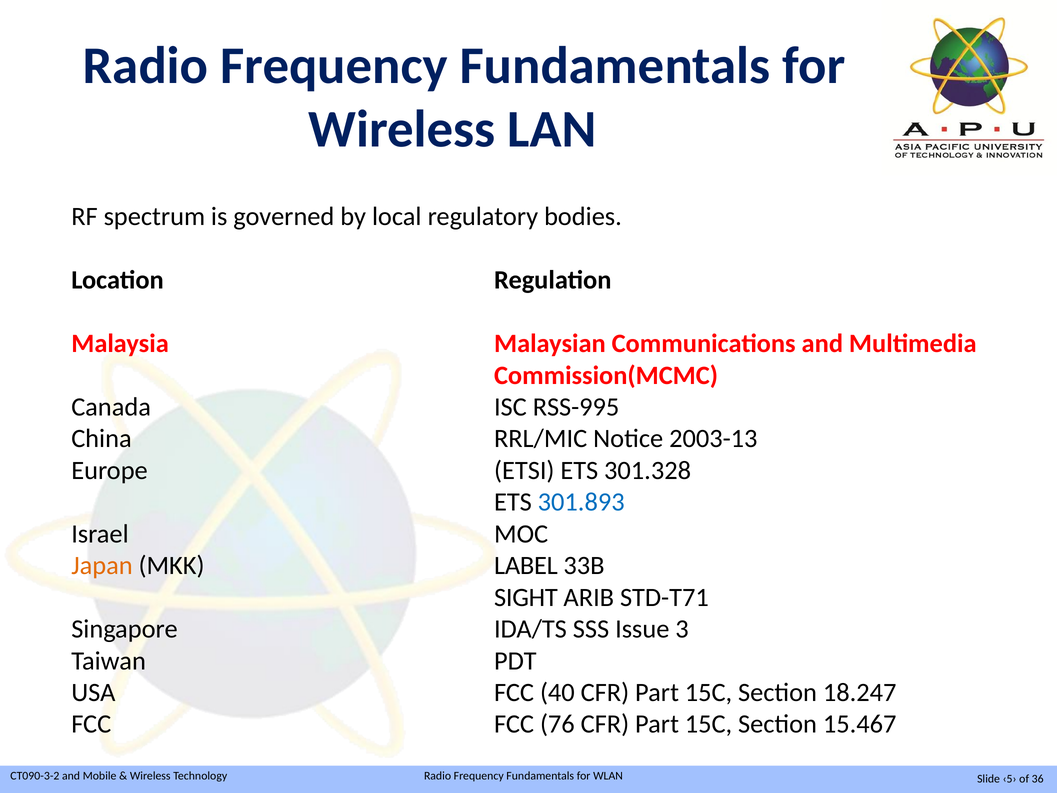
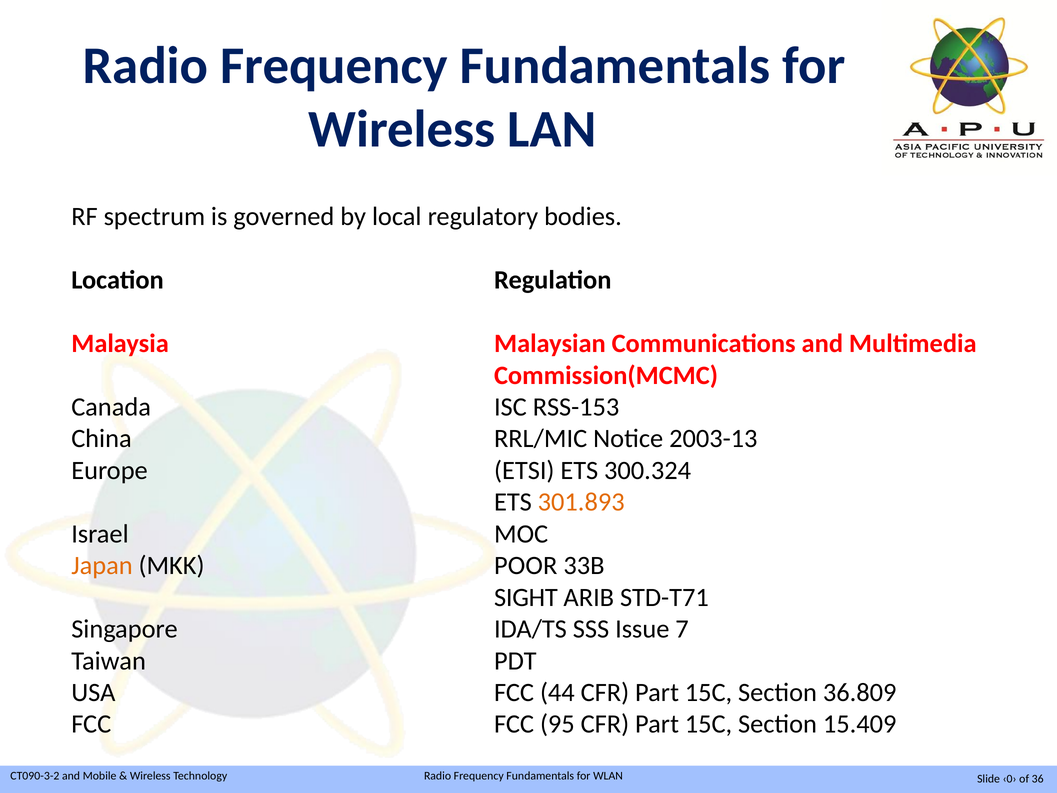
RSS-995: RSS-995 -> RSS-153 (576, 407)
301.328: 301.328 -> 300.324 (648, 470)
301.893 colour: blue -> orange (581, 502)
LABEL: LABEL -> POOR (526, 565)
3: 3 -> 7 (682, 629)
40: 40 -> 44 (557, 692)
18.247: 18.247 -> 36.809 (860, 692)
76: 76 -> 95 (557, 724)
15.467: 15.467 -> 15.409 (860, 724)
‹5›: ‹5› -> ‹0› (1010, 779)
